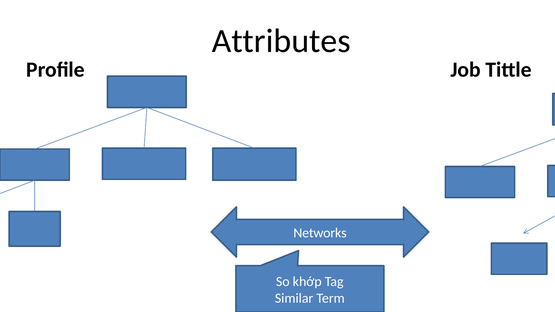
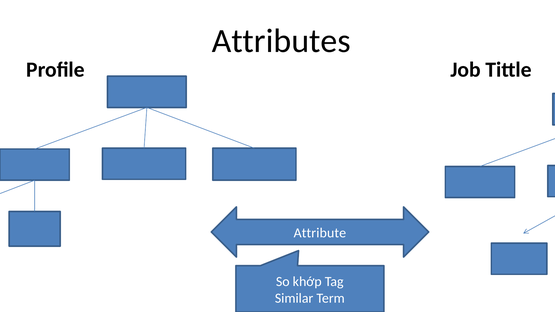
Networks: Networks -> Attribute (320, 233)
